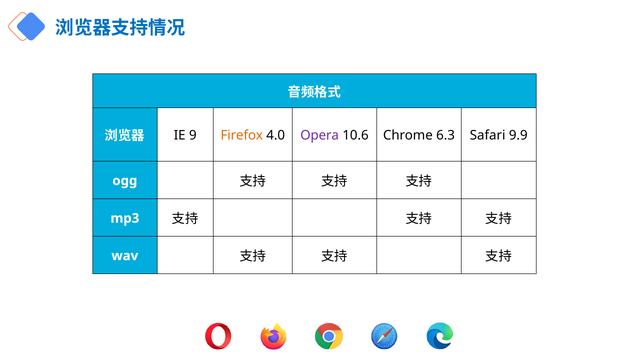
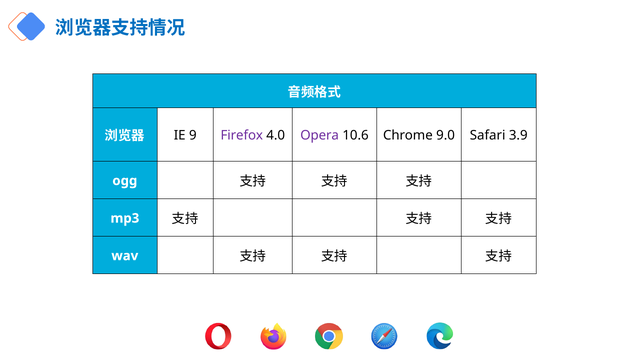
Firefox colour: orange -> purple (242, 135)
6.3: 6.3 -> 9.0 (446, 135)
9.9: 9.9 -> 3.9 (518, 135)
